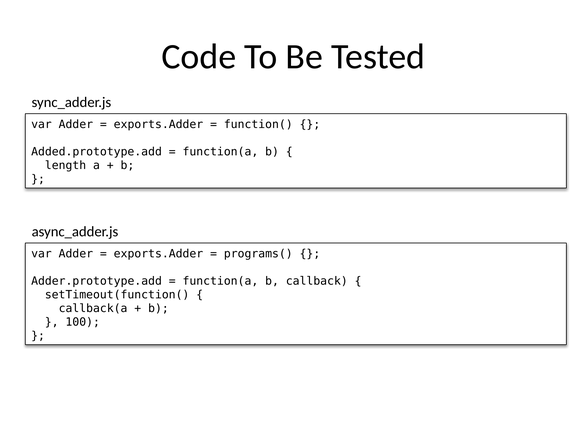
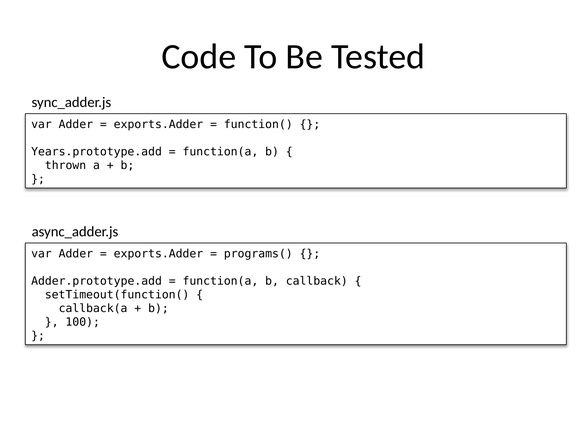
Added.prototype.add: Added.prototype.add -> Years.prototype.add (97, 152)
length: length -> thrown (66, 165)
